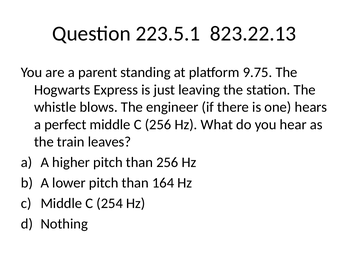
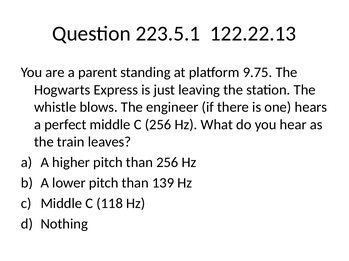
823.22.13: 823.22.13 -> 122.22.13 (253, 34)
164: 164 -> 139 (163, 183)
254: 254 -> 118 (110, 204)
